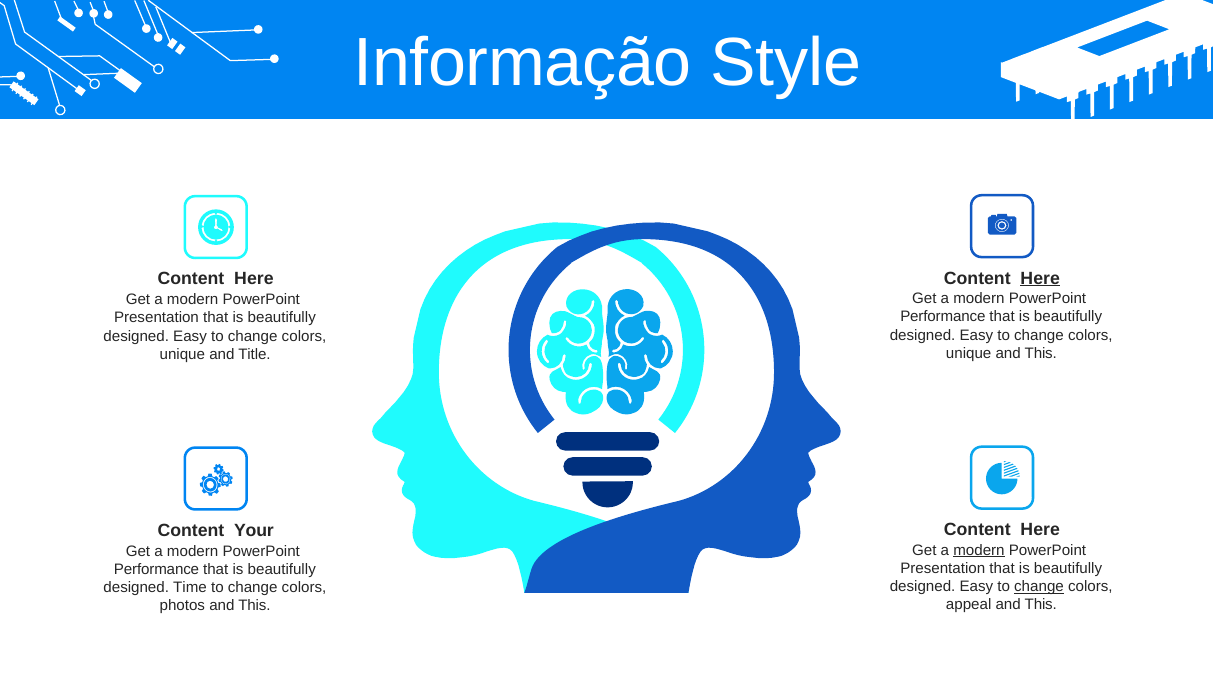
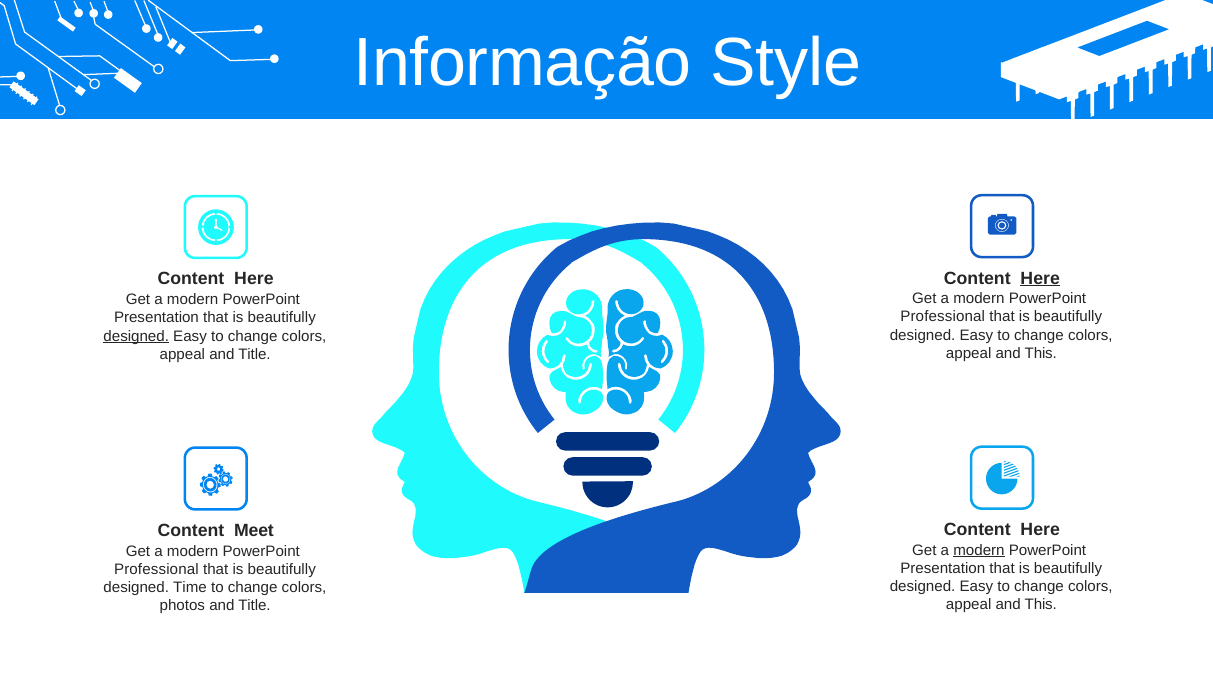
Performance: Performance -> Professional (943, 317)
designed underline: none -> present (136, 336)
unique: unique -> appeal (969, 353)
unique: unique -> appeal (182, 354)
Your: Your -> Meet (254, 531)
Performance: Performance -> Professional (156, 570)
change underline: present -> none (1039, 587)
photos and This: This -> Title (254, 606)
